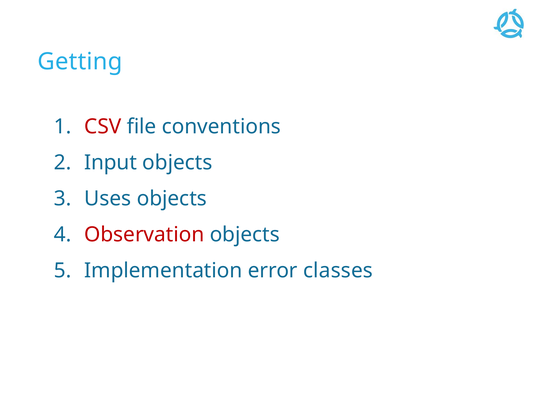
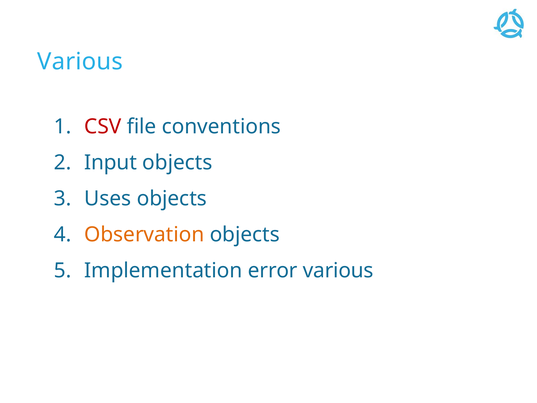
Getting: Getting -> Various (80, 62)
Observation colour: red -> orange (144, 234)
error classes: classes -> various (338, 270)
